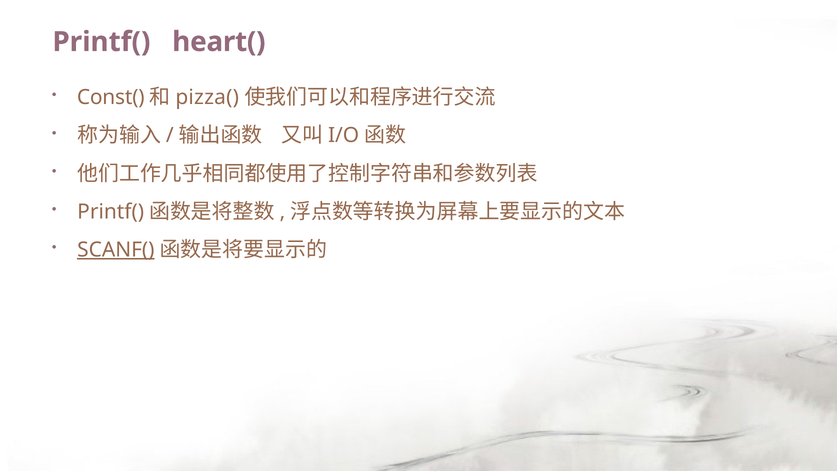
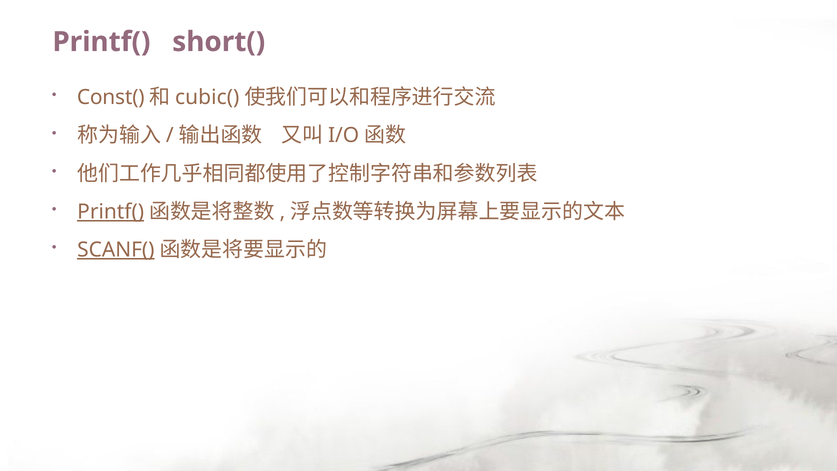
heart(: heart( -> short( (219, 42)
pizza(: pizza( -> cubic( (207, 97)
Printf( underline: none -> present (111, 212)
